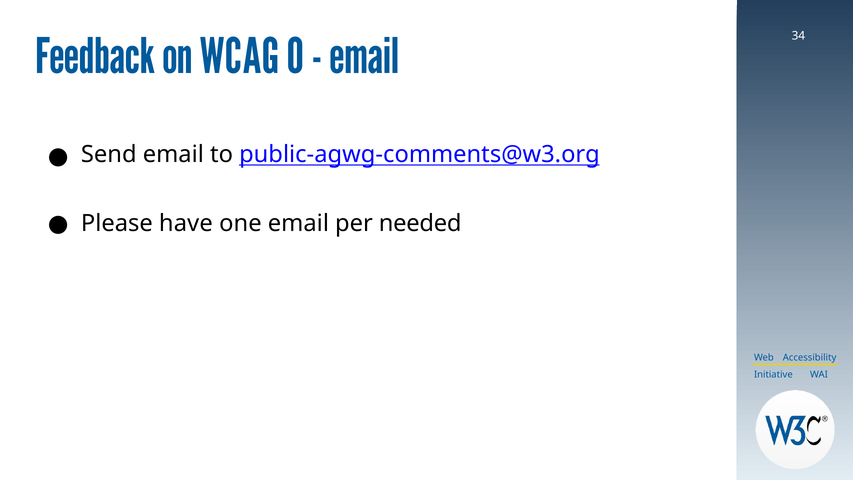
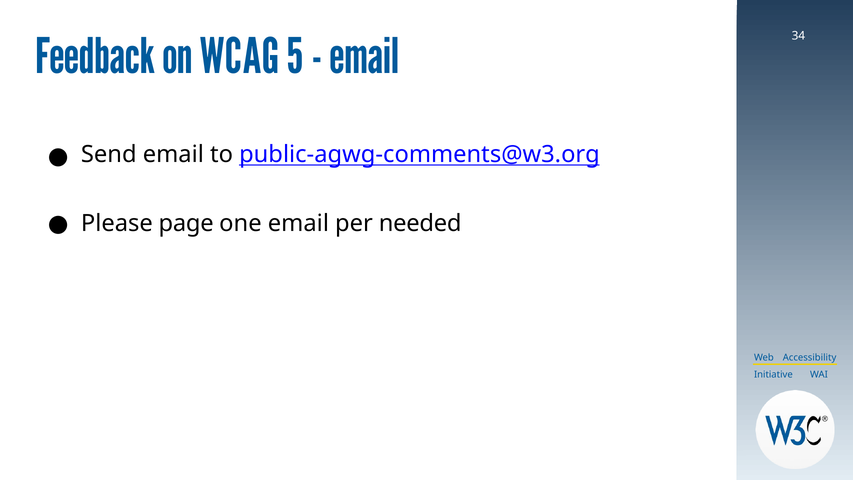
0: 0 -> 5 (295, 57)
have: have -> page (186, 224)
